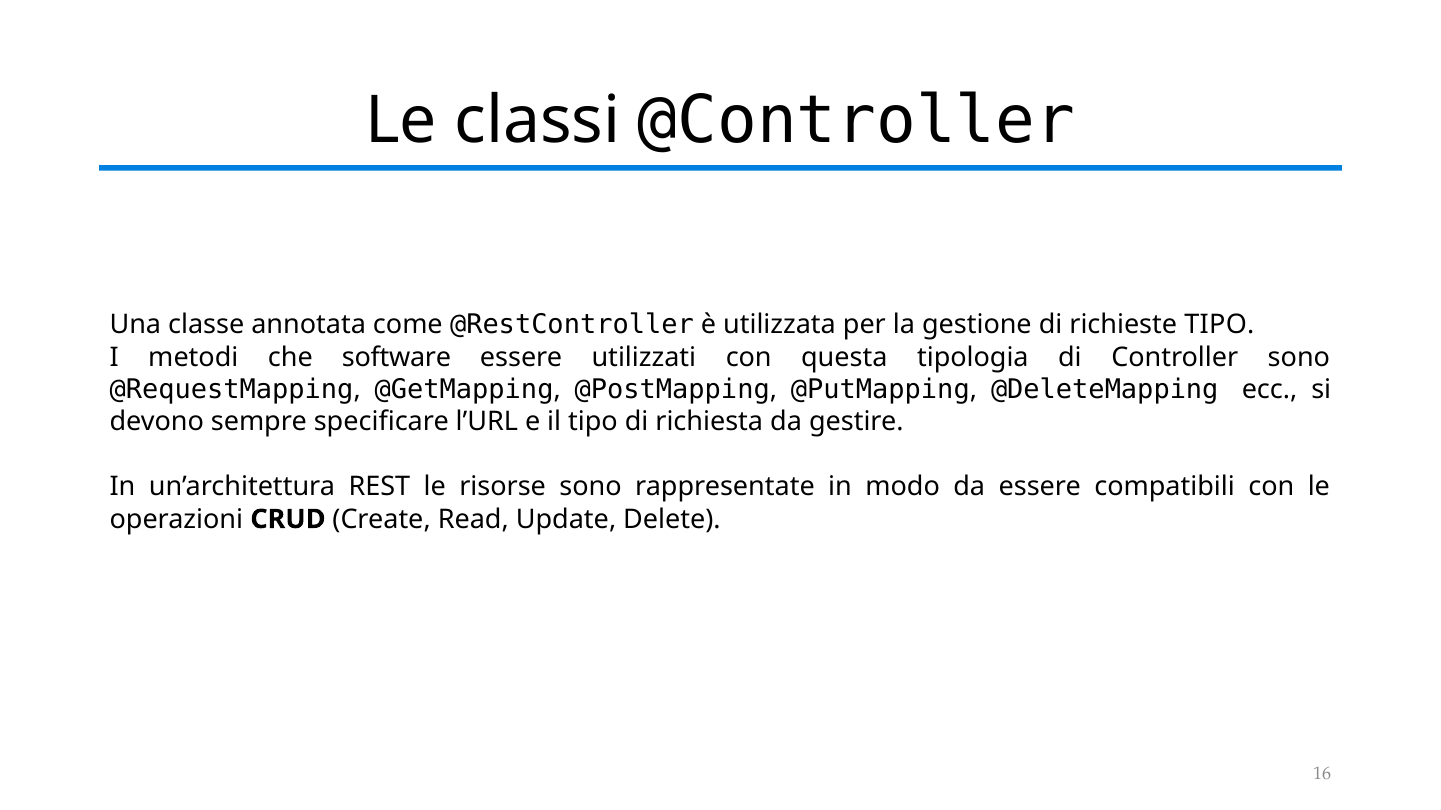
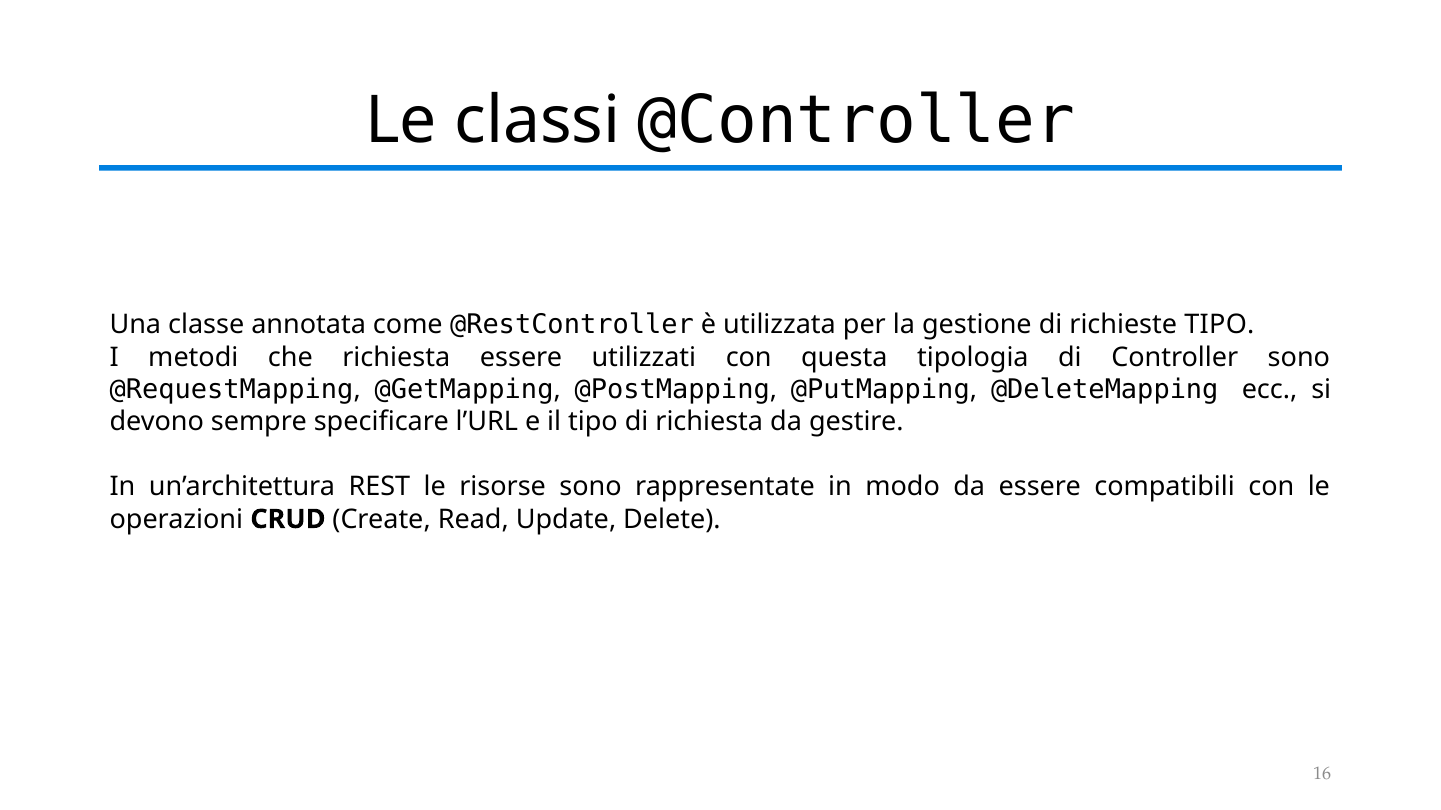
che software: software -> richiesta (396, 357)
